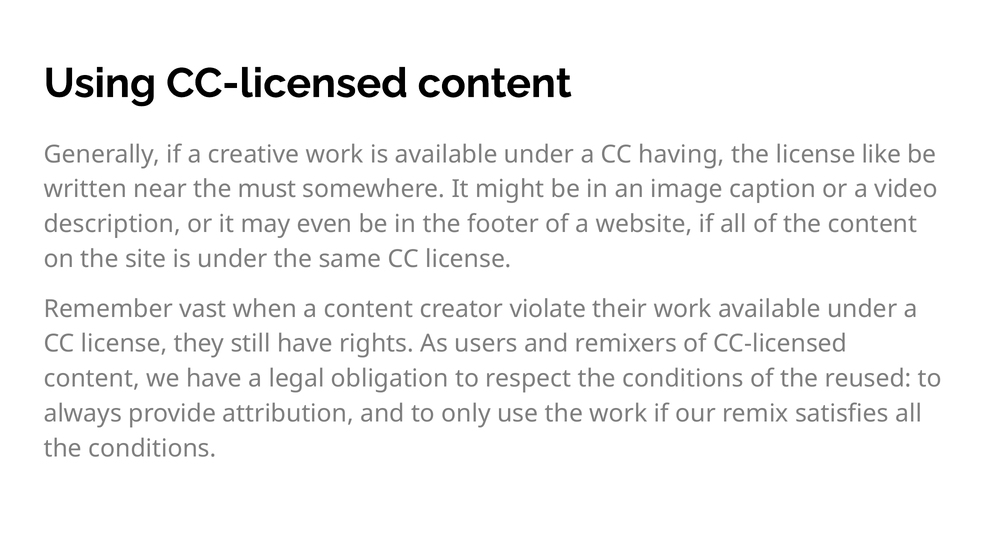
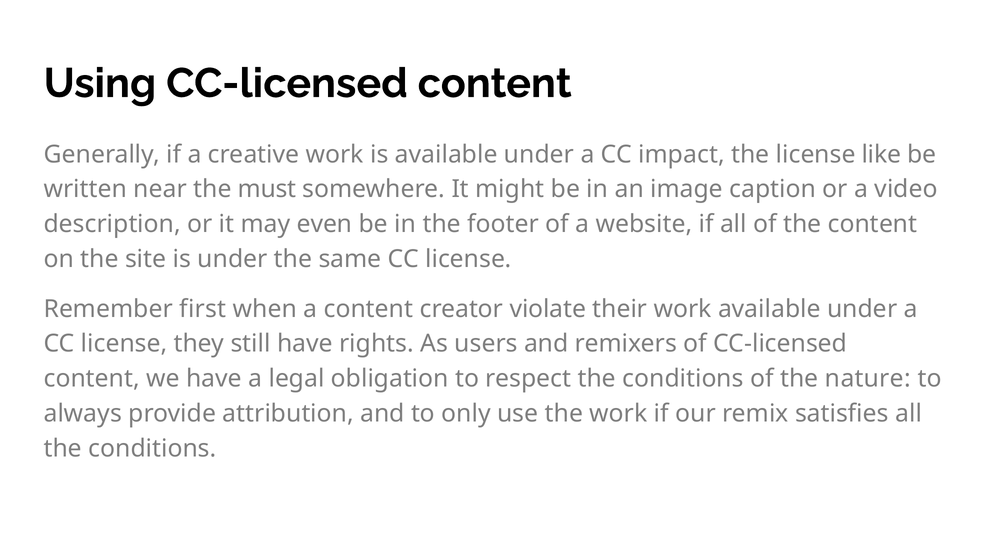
having: having -> impact (681, 154)
vast: vast -> first (203, 309)
reused: reused -> nature (868, 379)
